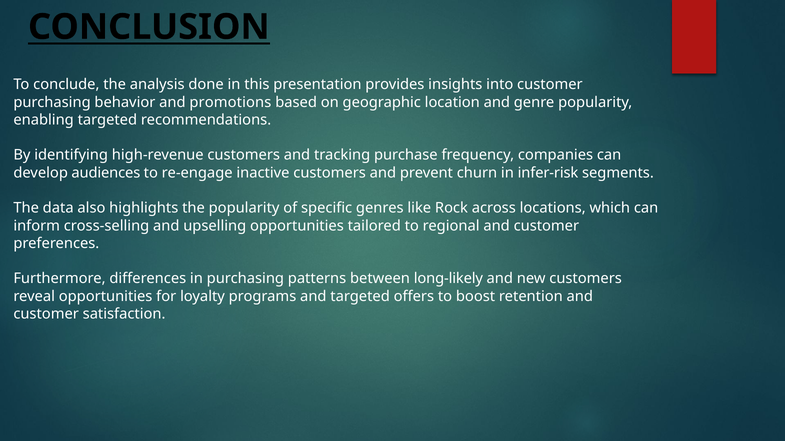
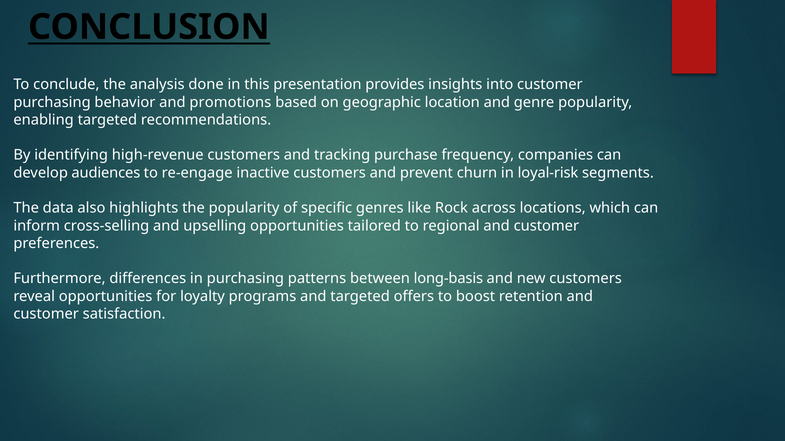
infer-risk: infer-risk -> loyal-risk (548, 173)
long-likely: long-likely -> long-basis (448, 279)
